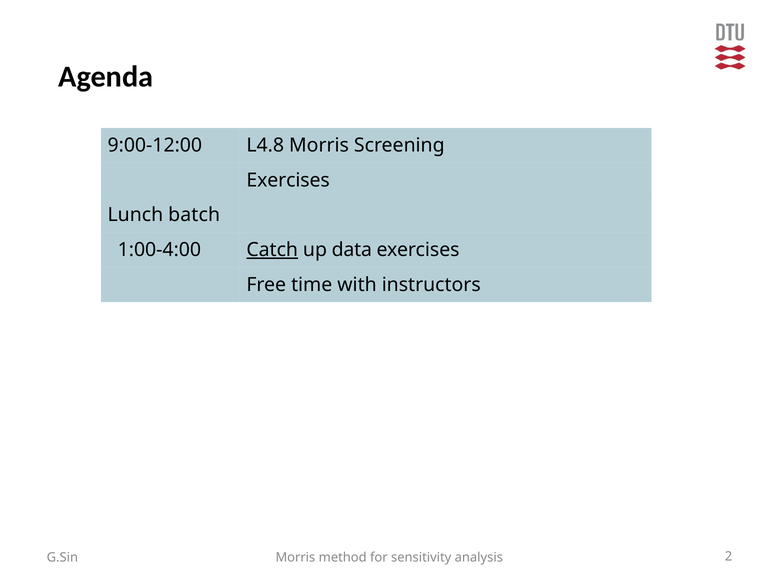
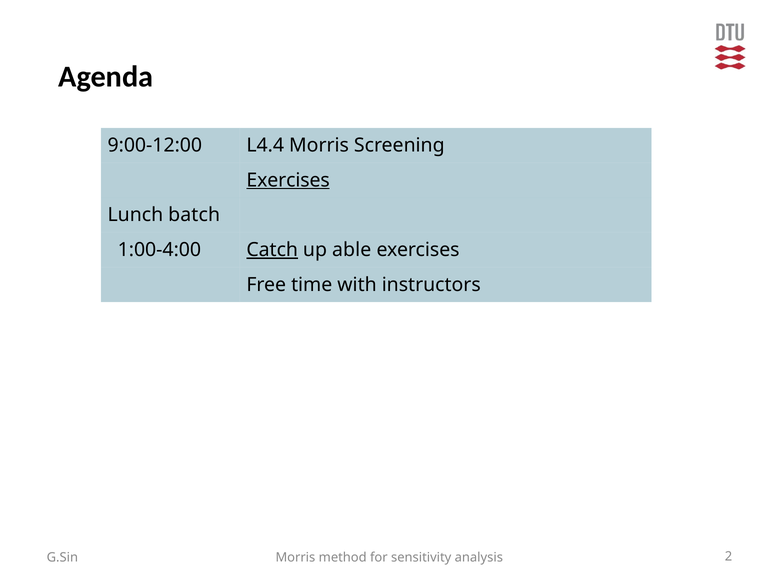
L4.8: L4.8 -> L4.4 (265, 146)
Exercises underline: none -> present (288, 180)
data: data -> able (352, 250)
